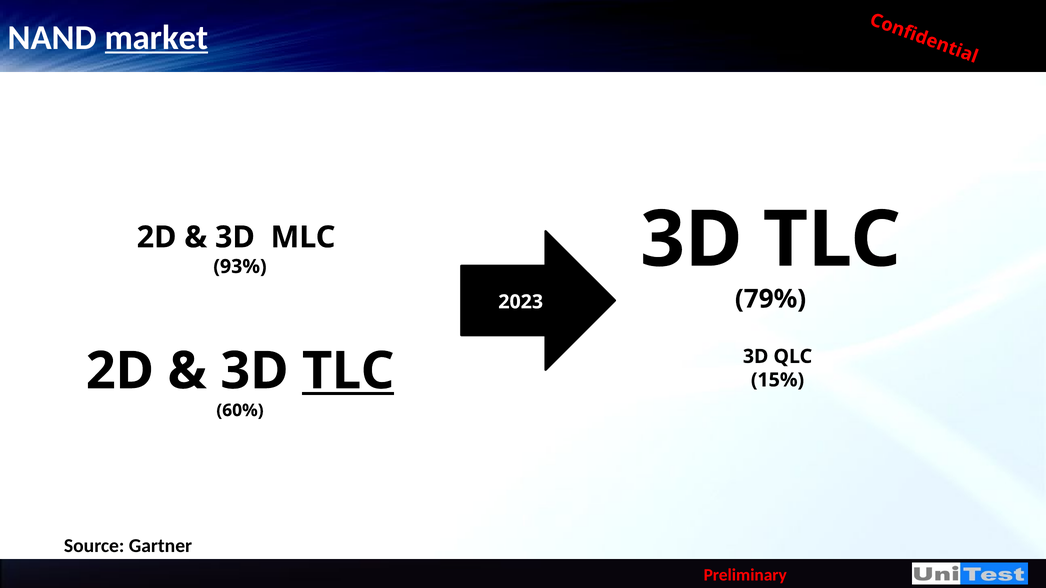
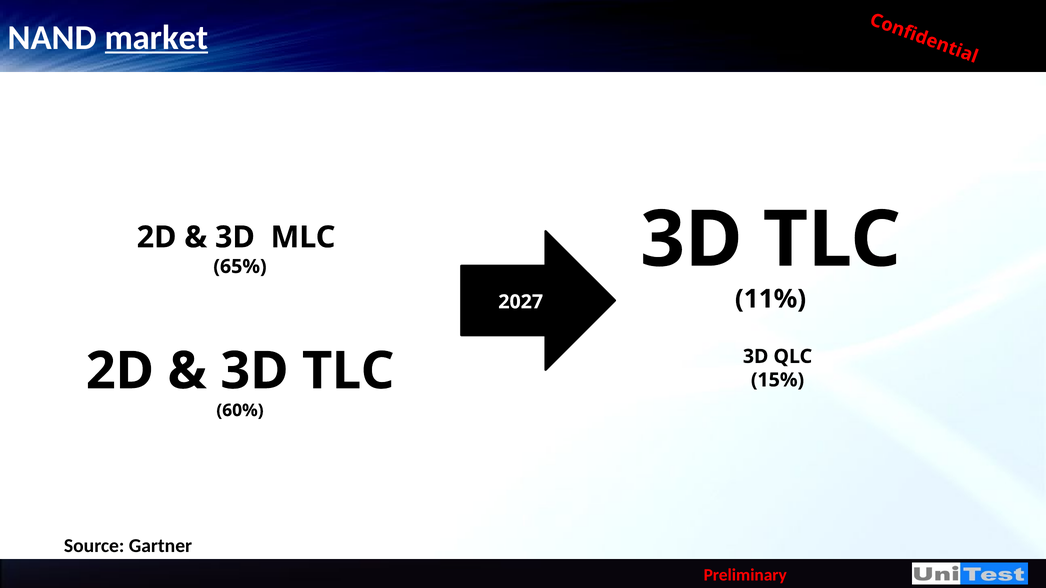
93%: 93% -> 65% (240, 267)
79%: 79% -> 11% (771, 299)
2023: 2023 -> 2027 (521, 302)
TLC underline: present -> none (348, 371)
